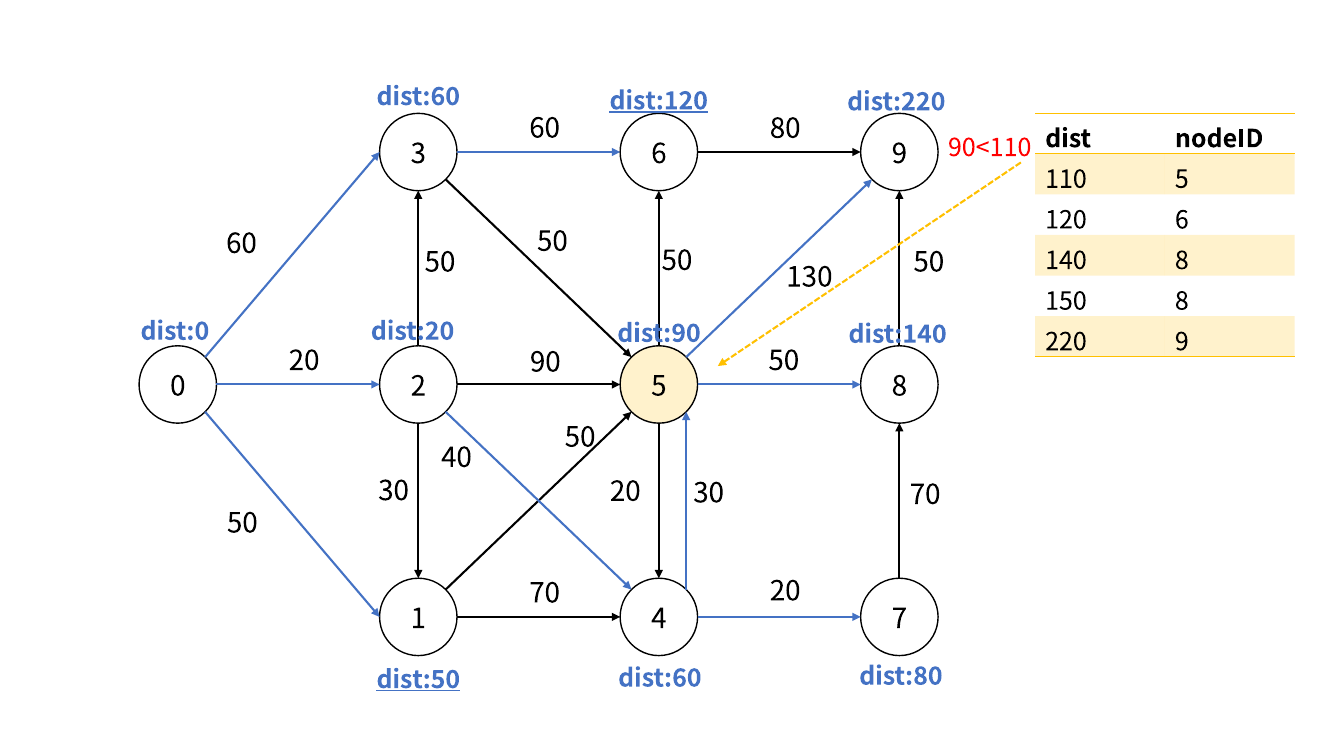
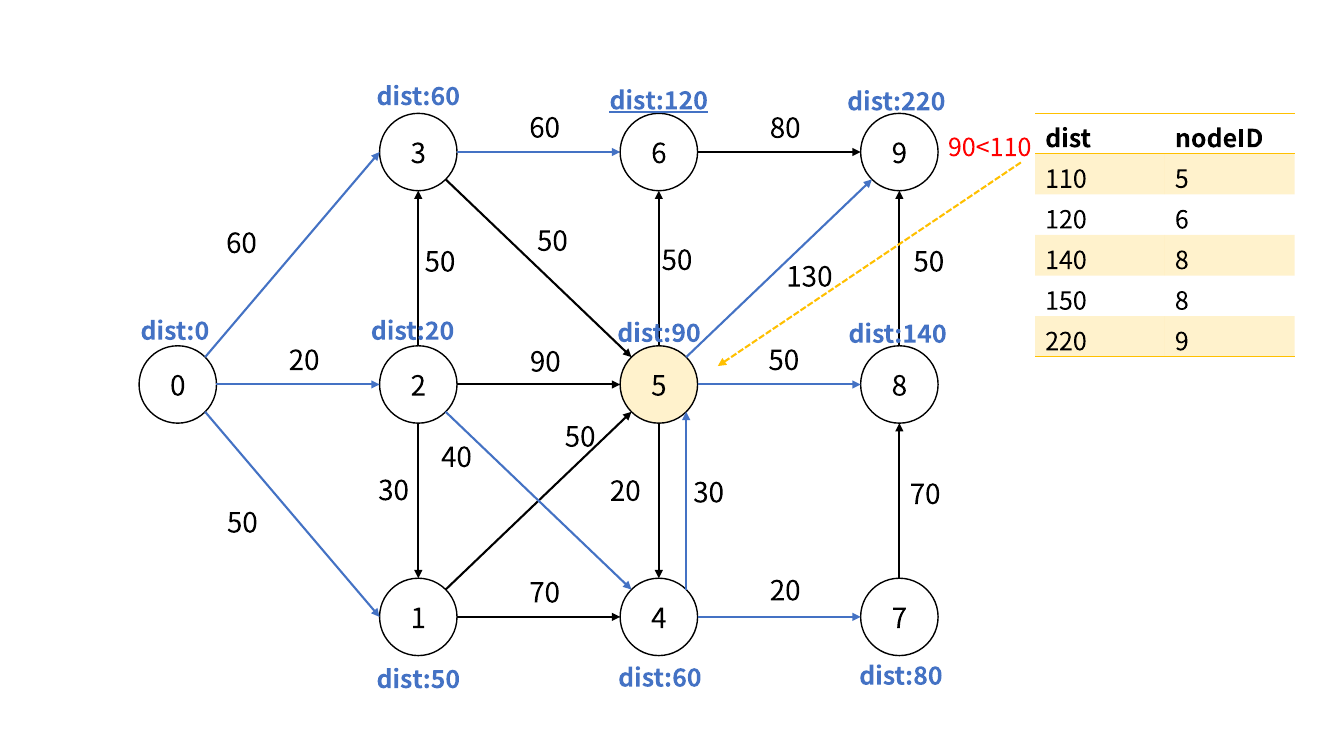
dist:50 underline: present -> none (418, 680)
